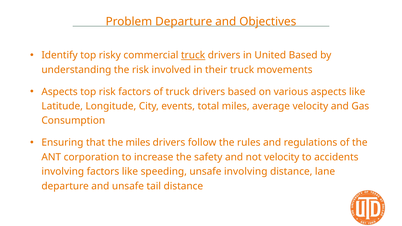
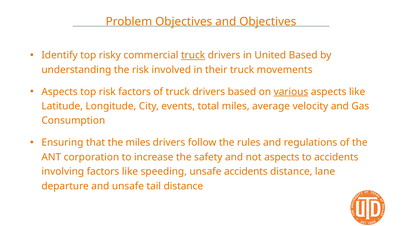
Problem Departure: Departure -> Objectives (184, 22)
various underline: none -> present (291, 92)
not velocity: velocity -> aspects (282, 157)
unsafe involving: involving -> accidents (246, 172)
